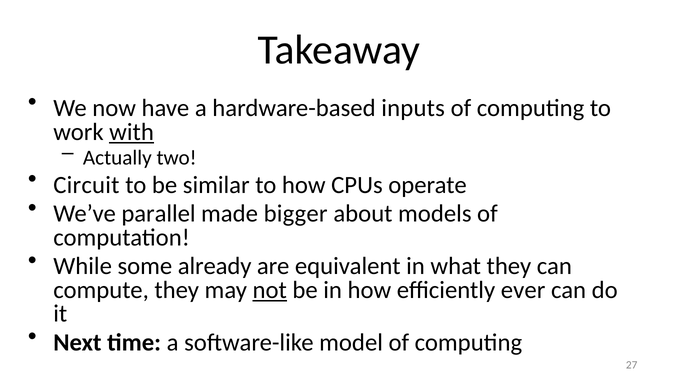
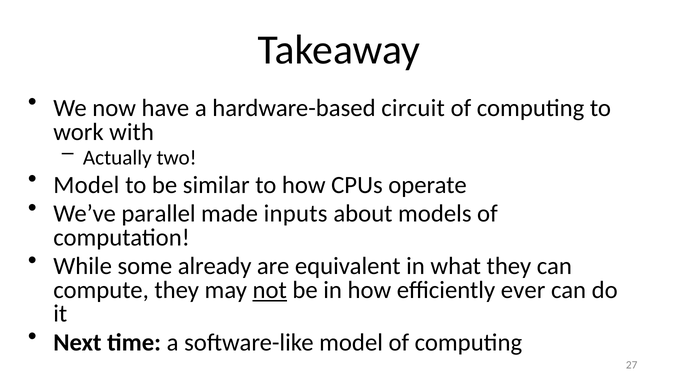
inputs: inputs -> circuit (413, 108)
with underline: present -> none (132, 132)
Circuit: Circuit -> Model (86, 185)
bigger: bigger -> inputs (296, 213)
